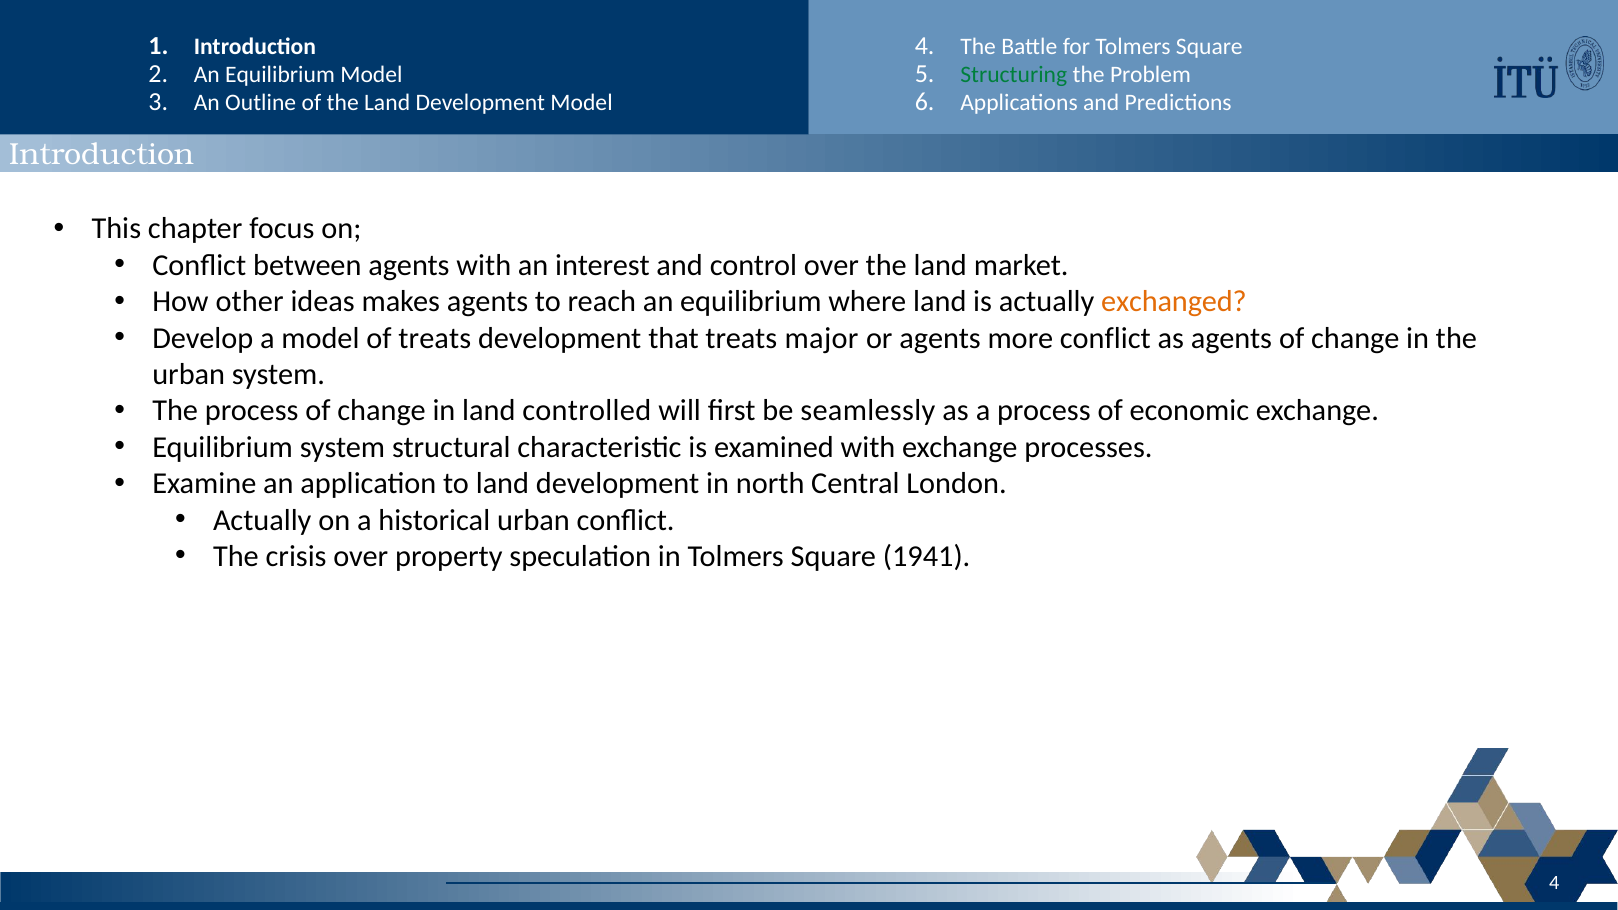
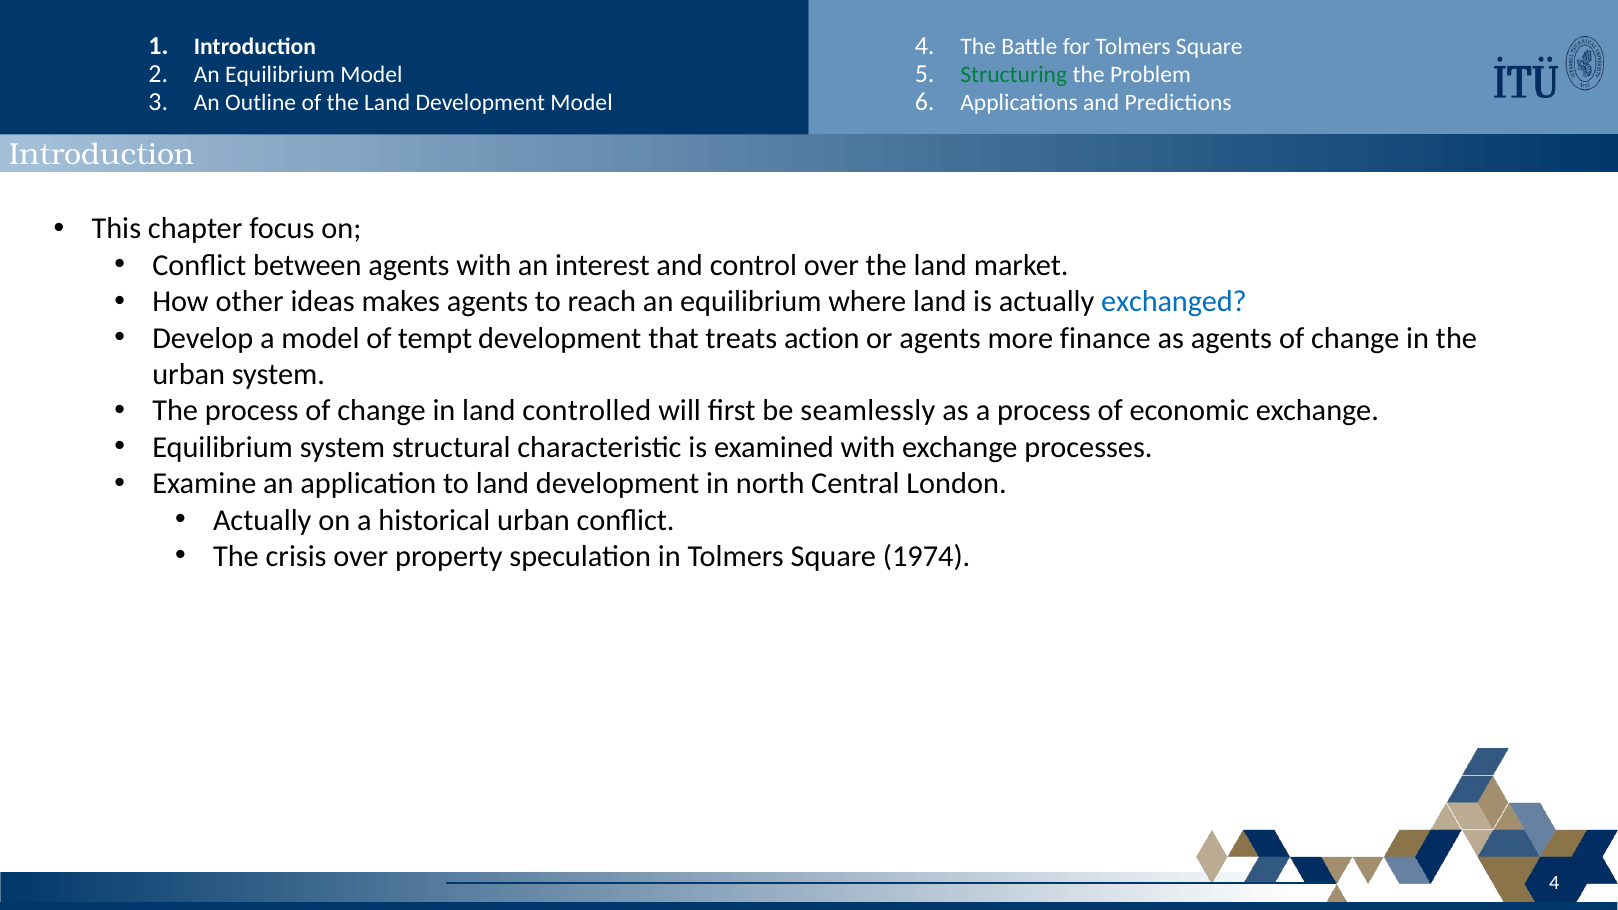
exchanged colour: orange -> blue (1174, 302)
of treats: treats -> tempt (435, 338)
major: major -> action (822, 338)
more conflict: conflict -> finance (1105, 338)
1941: 1941 -> 1974 (927, 557)
